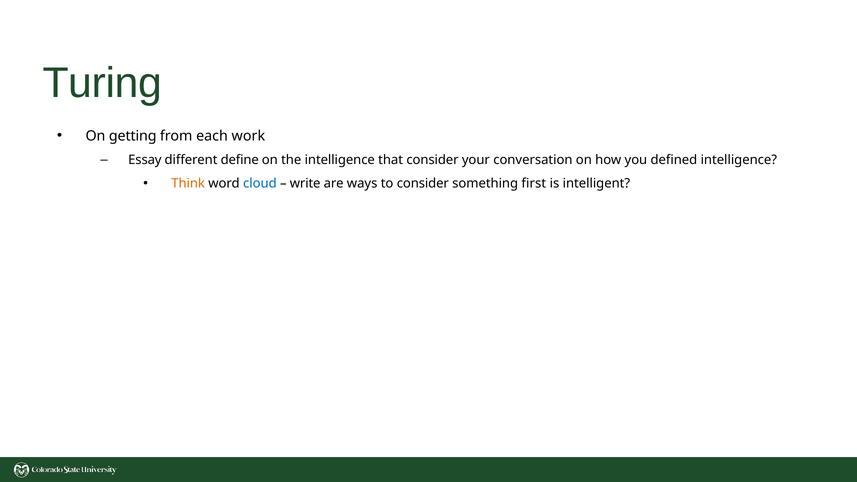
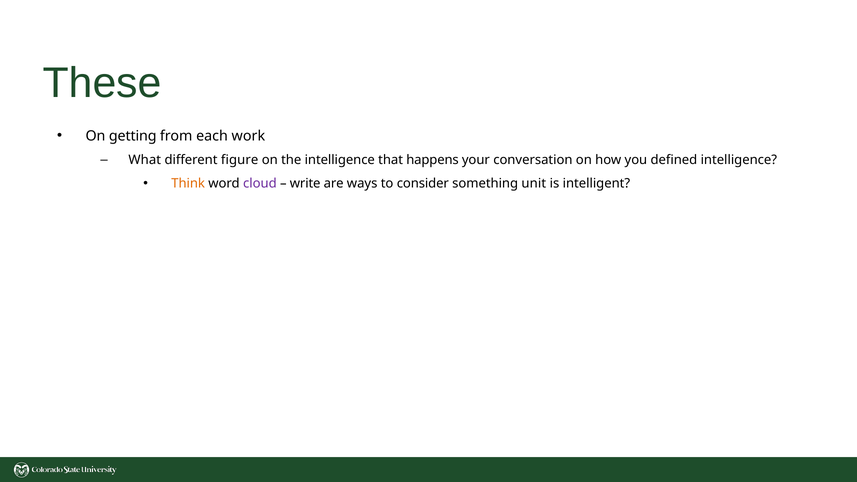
Turing: Turing -> These (102, 83)
Essay: Essay -> What (145, 160)
define: define -> figure (240, 160)
that consider: consider -> happens (433, 160)
cloud colour: blue -> purple (260, 184)
first: first -> unit (534, 184)
